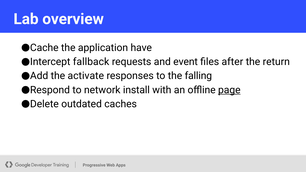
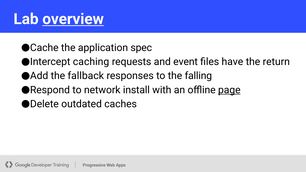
overview underline: none -> present (73, 19)
have: have -> spec (141, 48)
fallback: fallback -> caching (91, 62)
after: after -> have (232, 62)
activate: activate -> fallback (86, 76)
